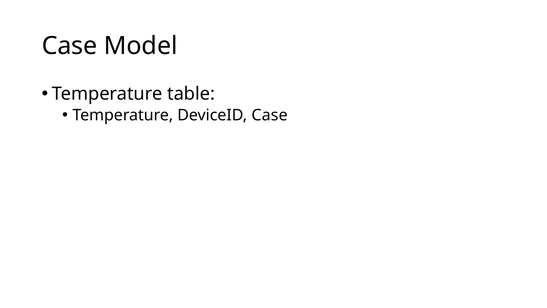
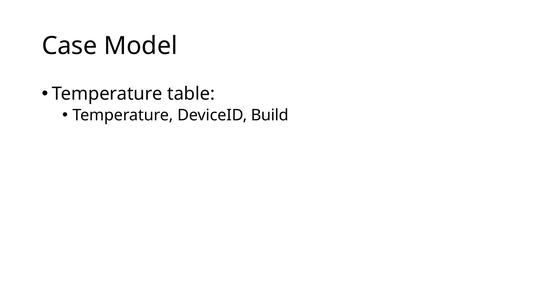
DeviceID Case: Case -> Build (270, 115)
